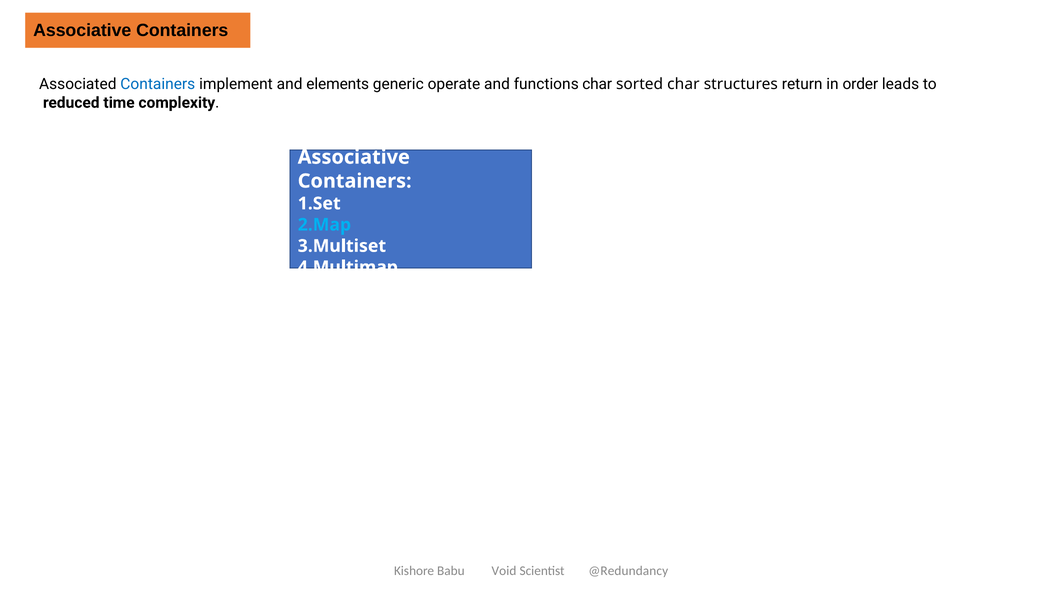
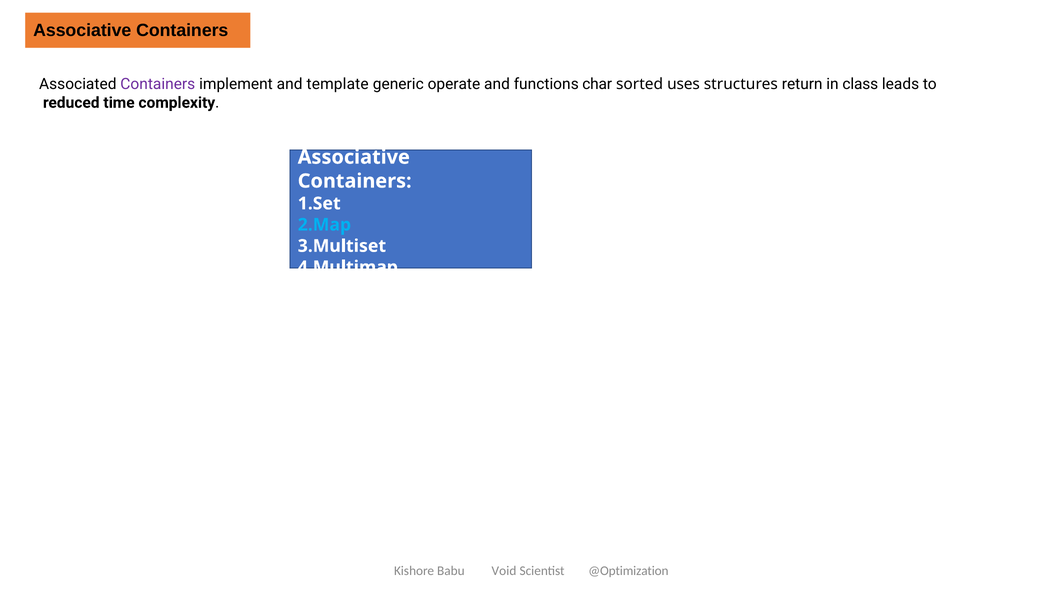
Containers colour: blue -> purple (158, 84)
elements: elements -> template (338, 84)
sorted char: char -> uses (684, 84)
order: order -> class (860, 84)
@Redundancy: @Redundancy -> @Optimization (628, 571)
